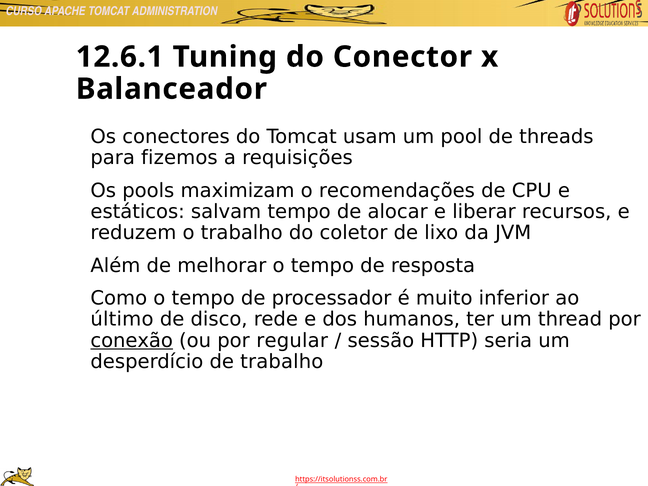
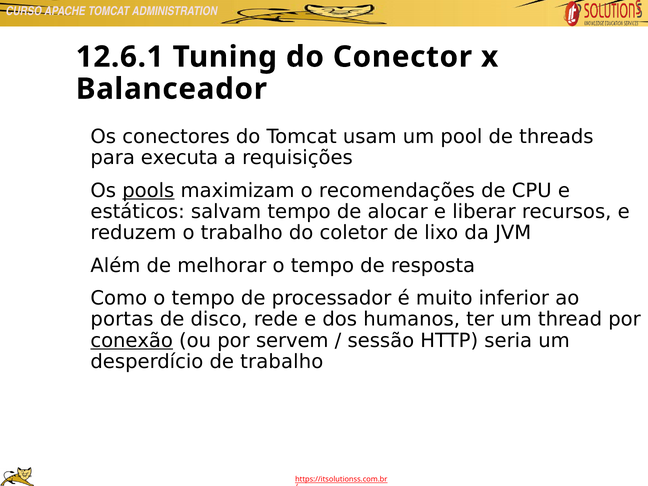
fizemos: fizemos -> executa (180, 158)
pools underline: none -> present (148, 191)
último: último -> portas (122, 319)
regular: regular -> servem (292, 341)
